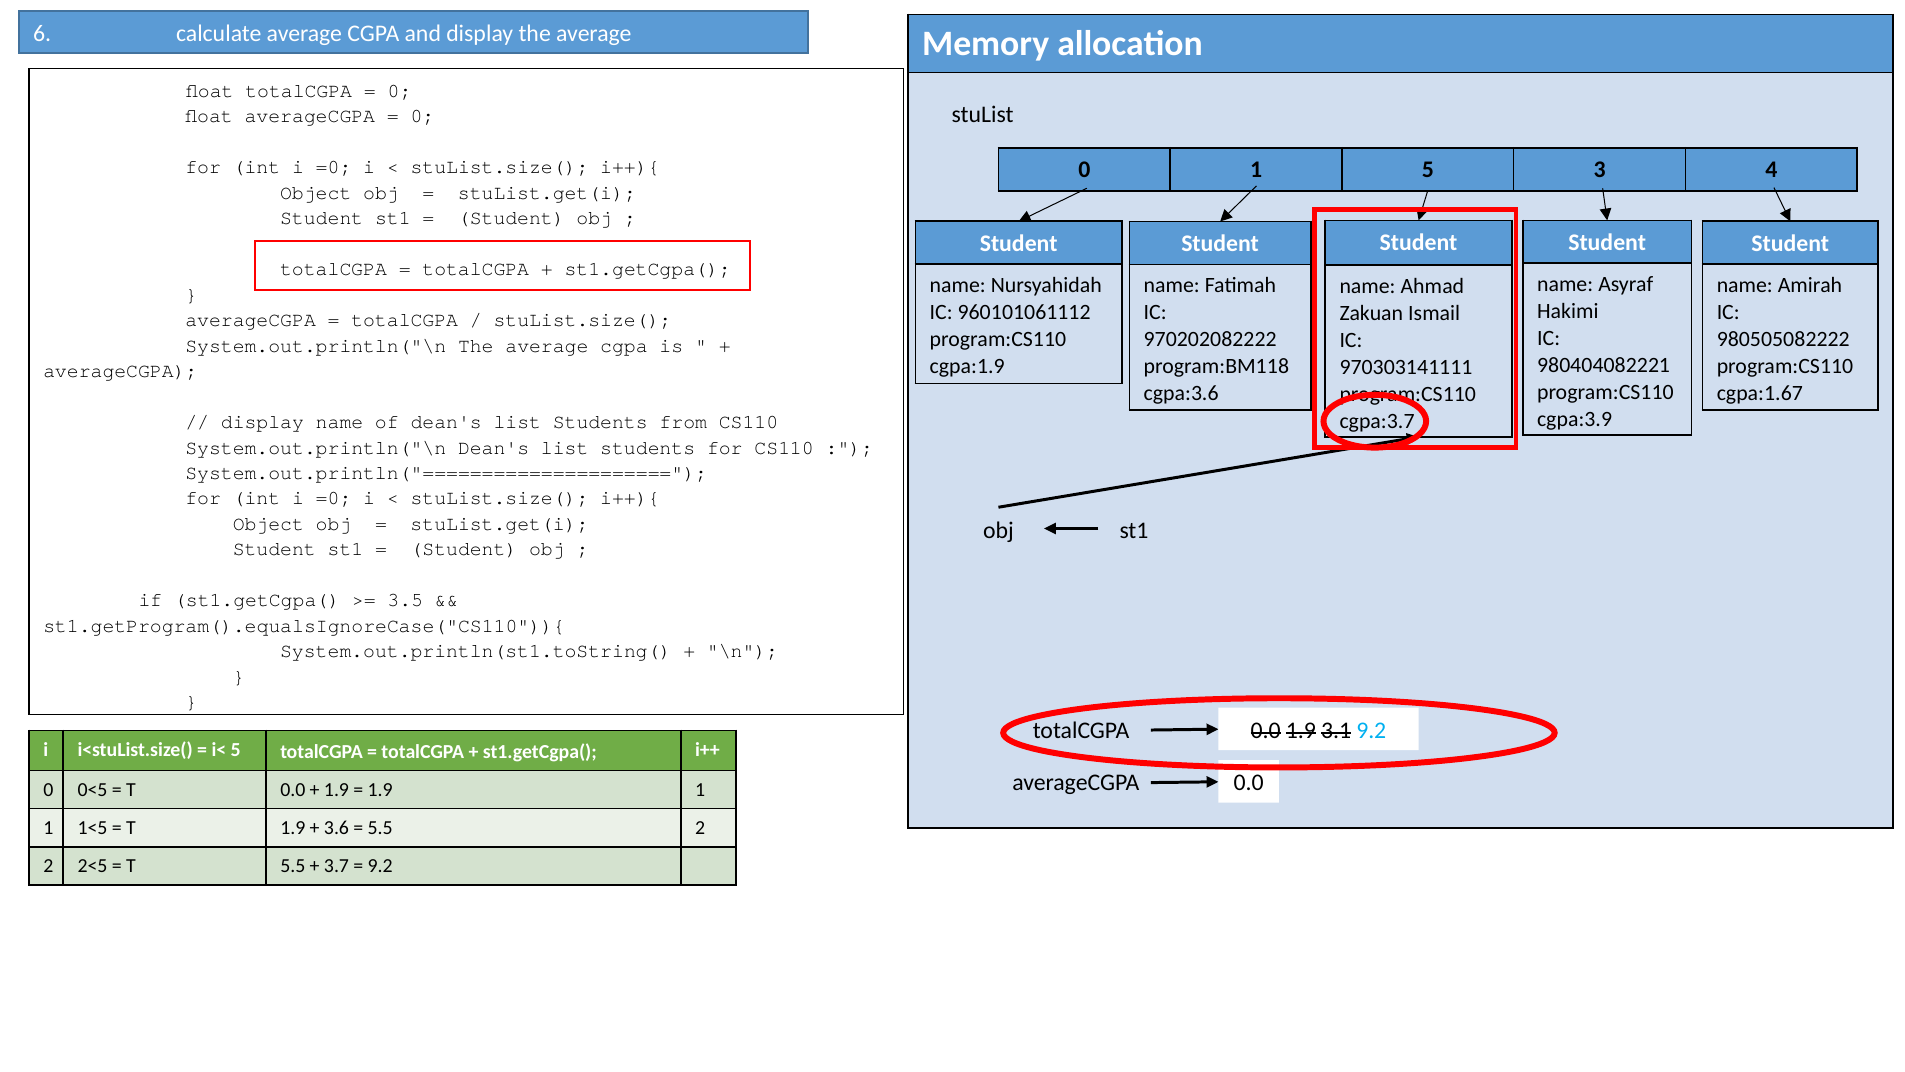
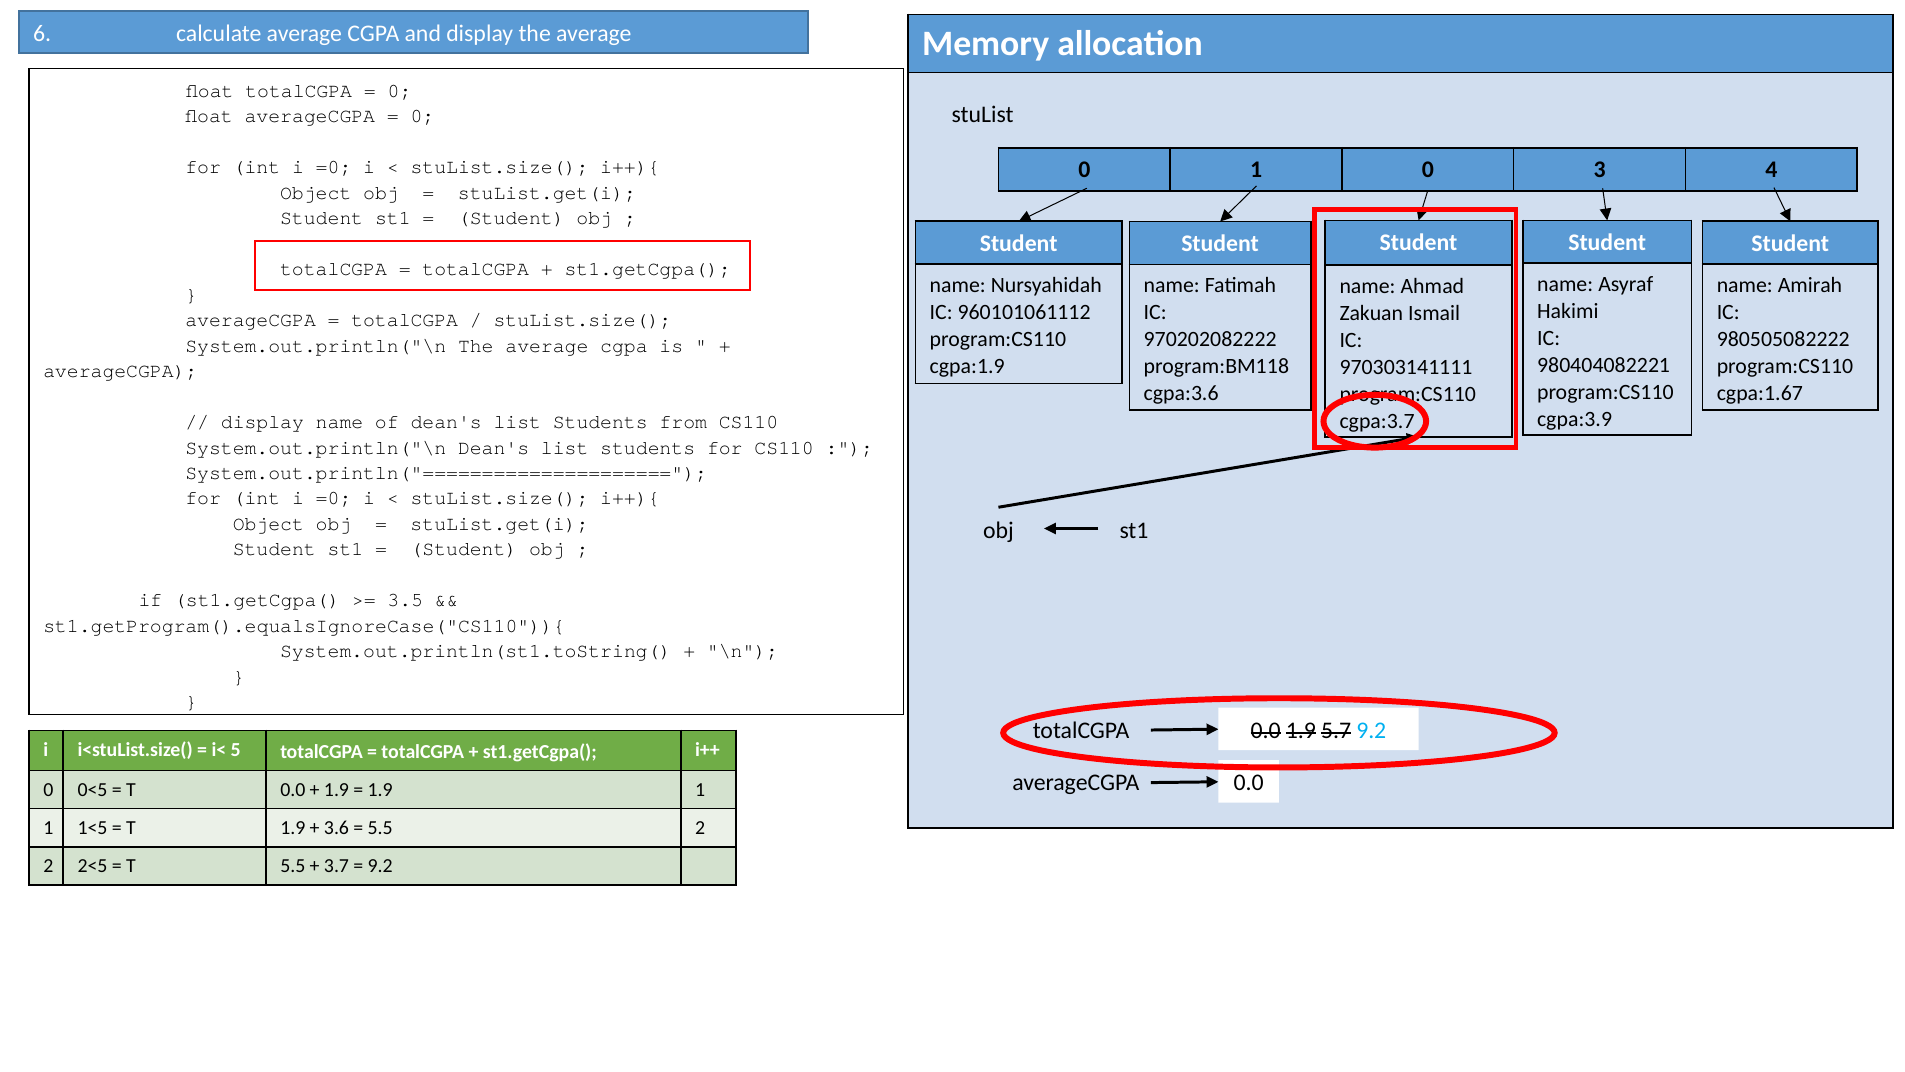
1 5: 5 -> 0 (1428, 170)
3.1: 3.1 -> 5.7 (1336, 730)
